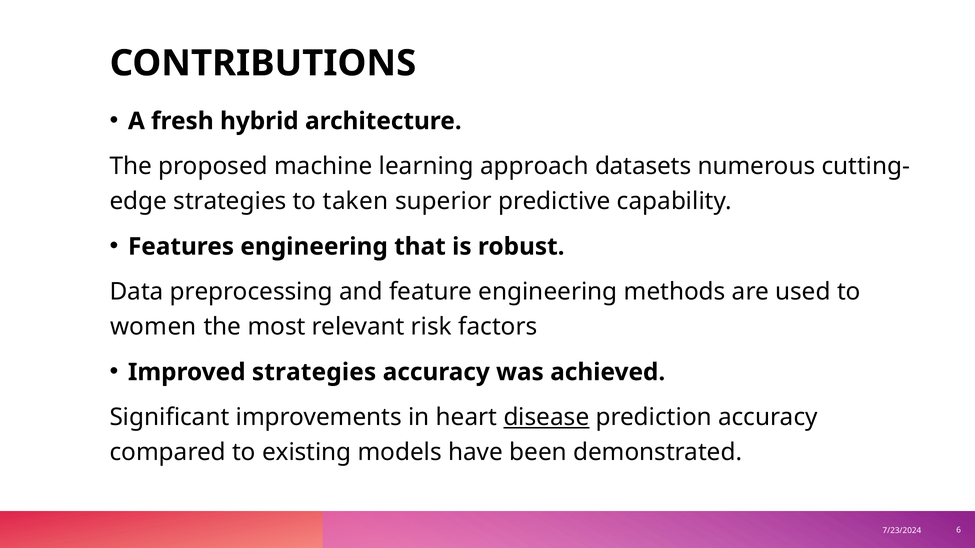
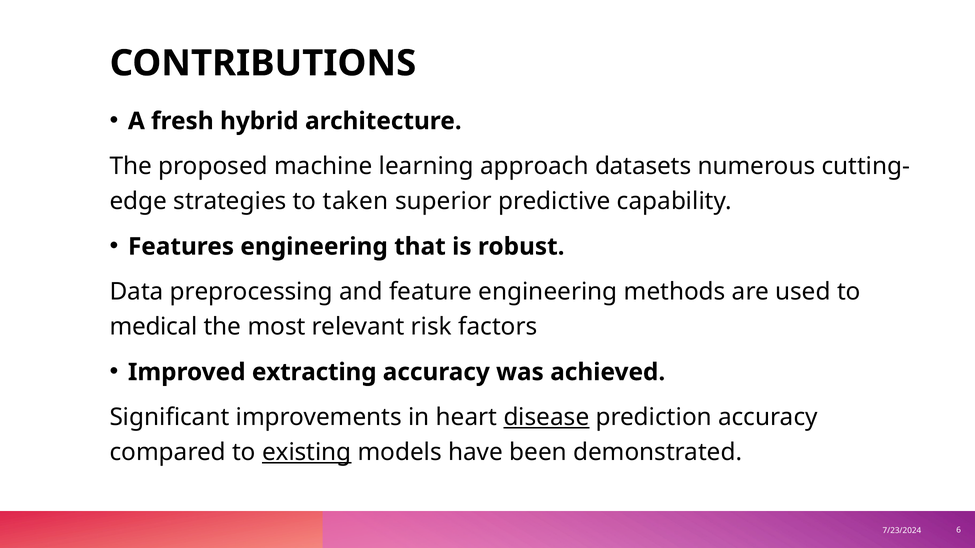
women: women -> medical (154, 327)
Improved strategies: strategies -> extracting (314, 372)
existing underline: none -> present (307, 453)
